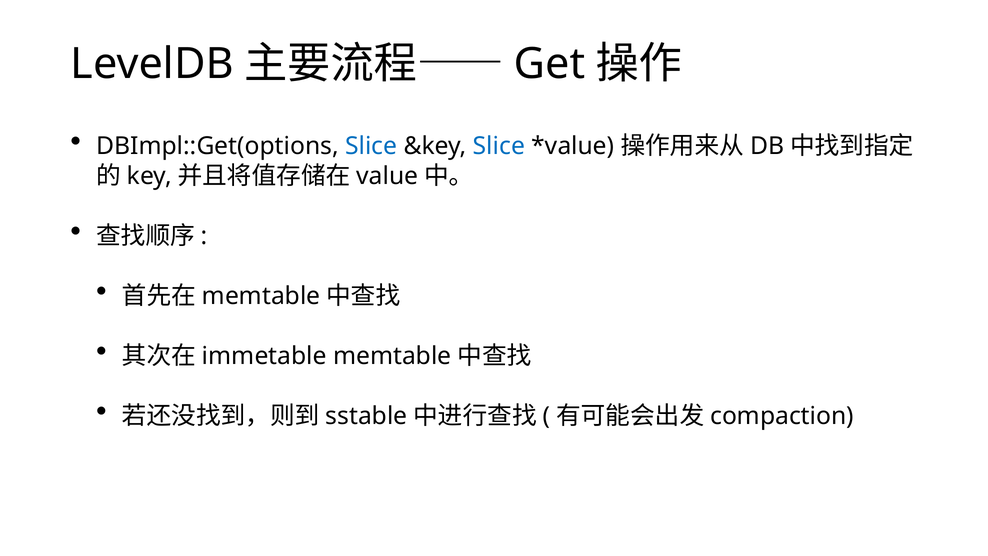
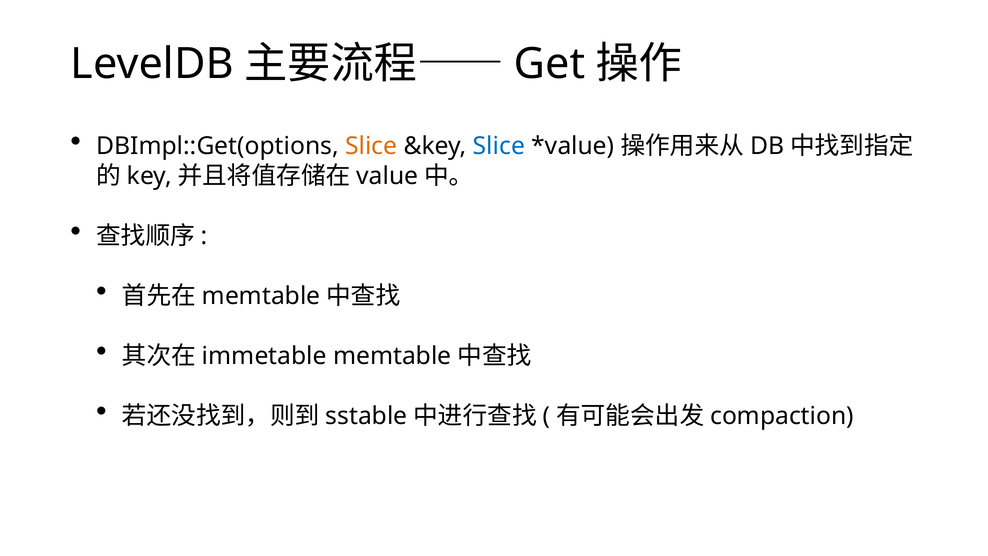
Slice colour: blue -> orange (371, 146)
